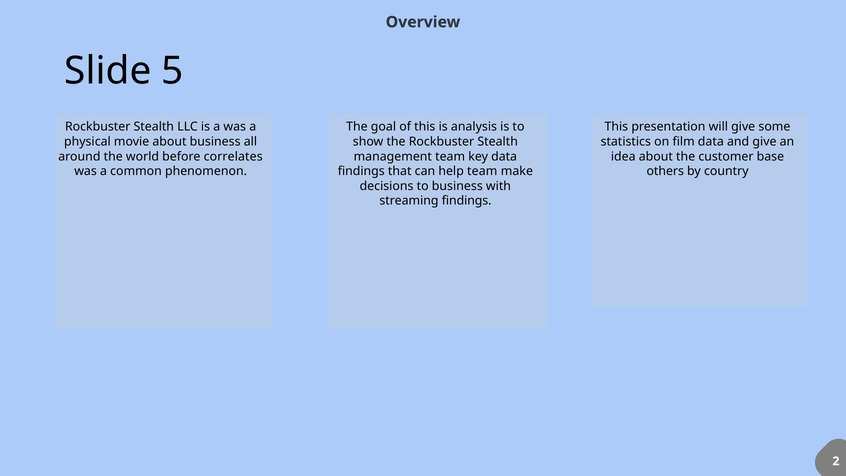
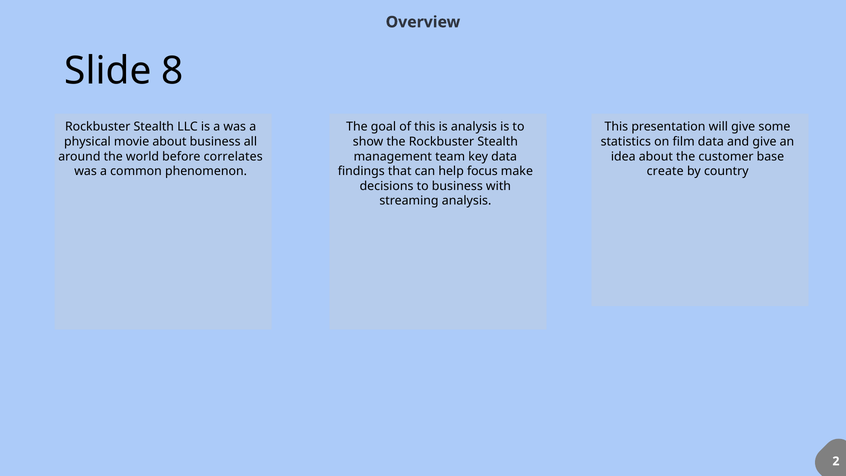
5: 5 -> 8 (173, 71)
others: others -> create (665, 171)
help team: team -> focus (482, 171)
streaming findings: findings -> analysis (467, 201)
